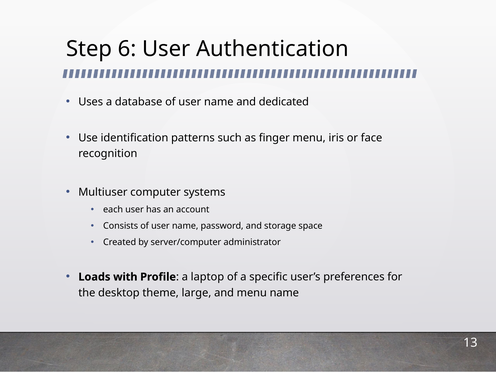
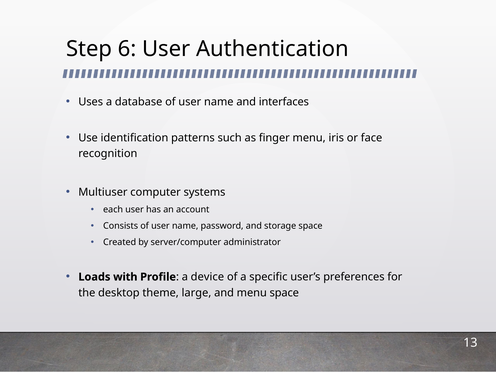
dedicated: dedicated -> interfaces (284, 102)
laptop: laptop -> device (207, 277)
menu name: name -> space (284, 293)
